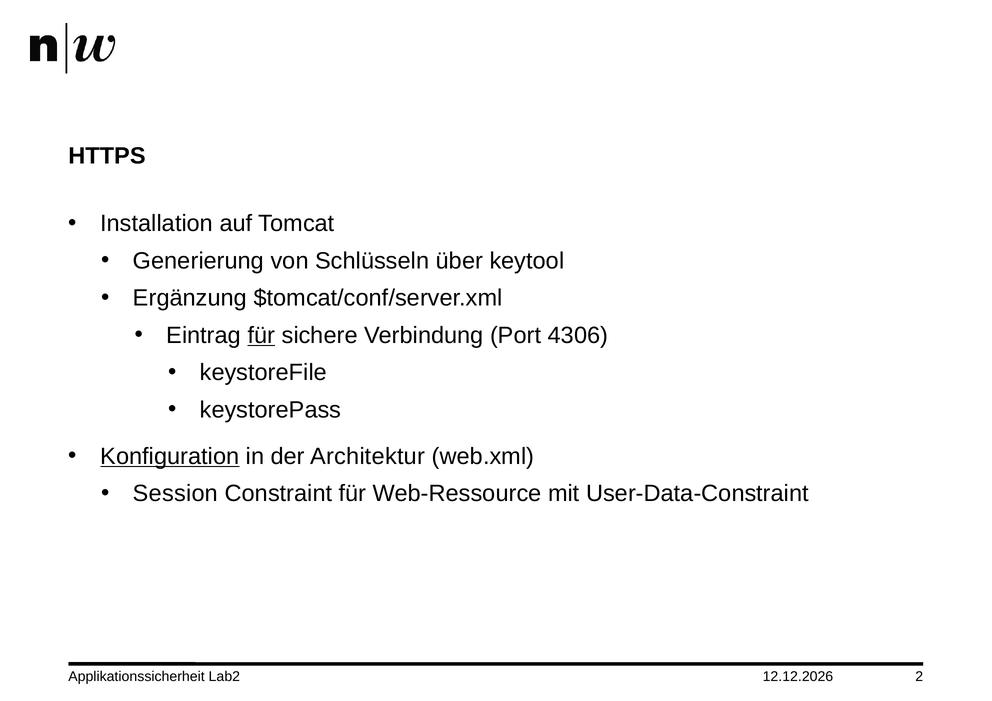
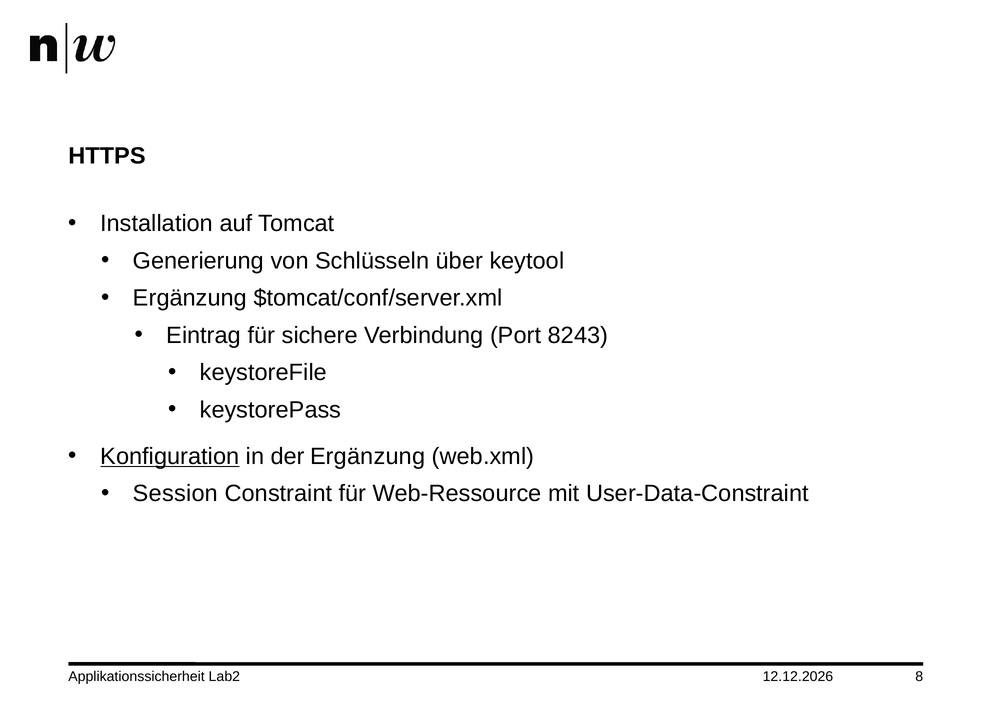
für underline: present -> none (261, 336)
4306: 4306 -> 8243 (578, 336)
der Architektur: Architektur -> Ergänzung (368, 457)
2: 2 -> 8 (919, 677)
